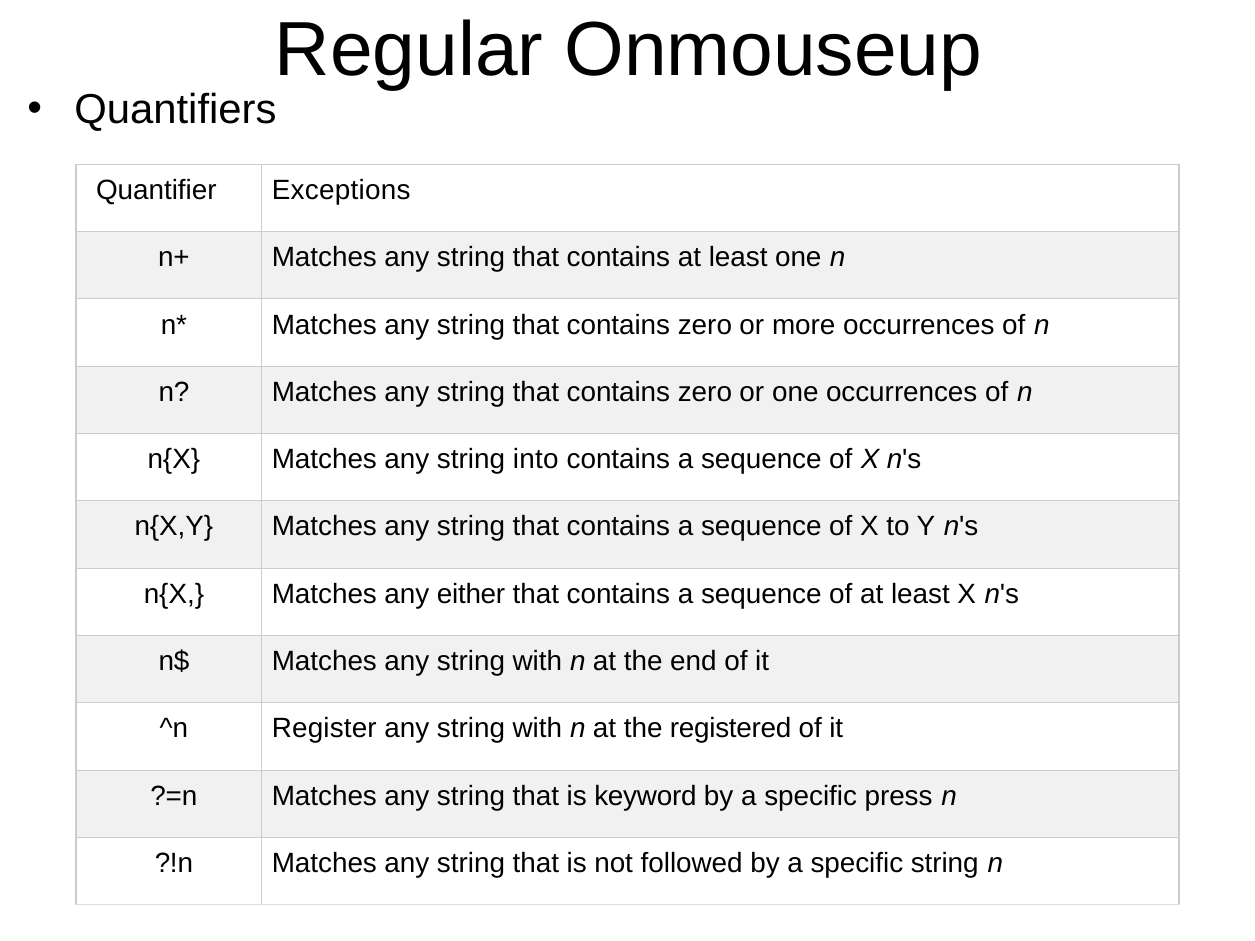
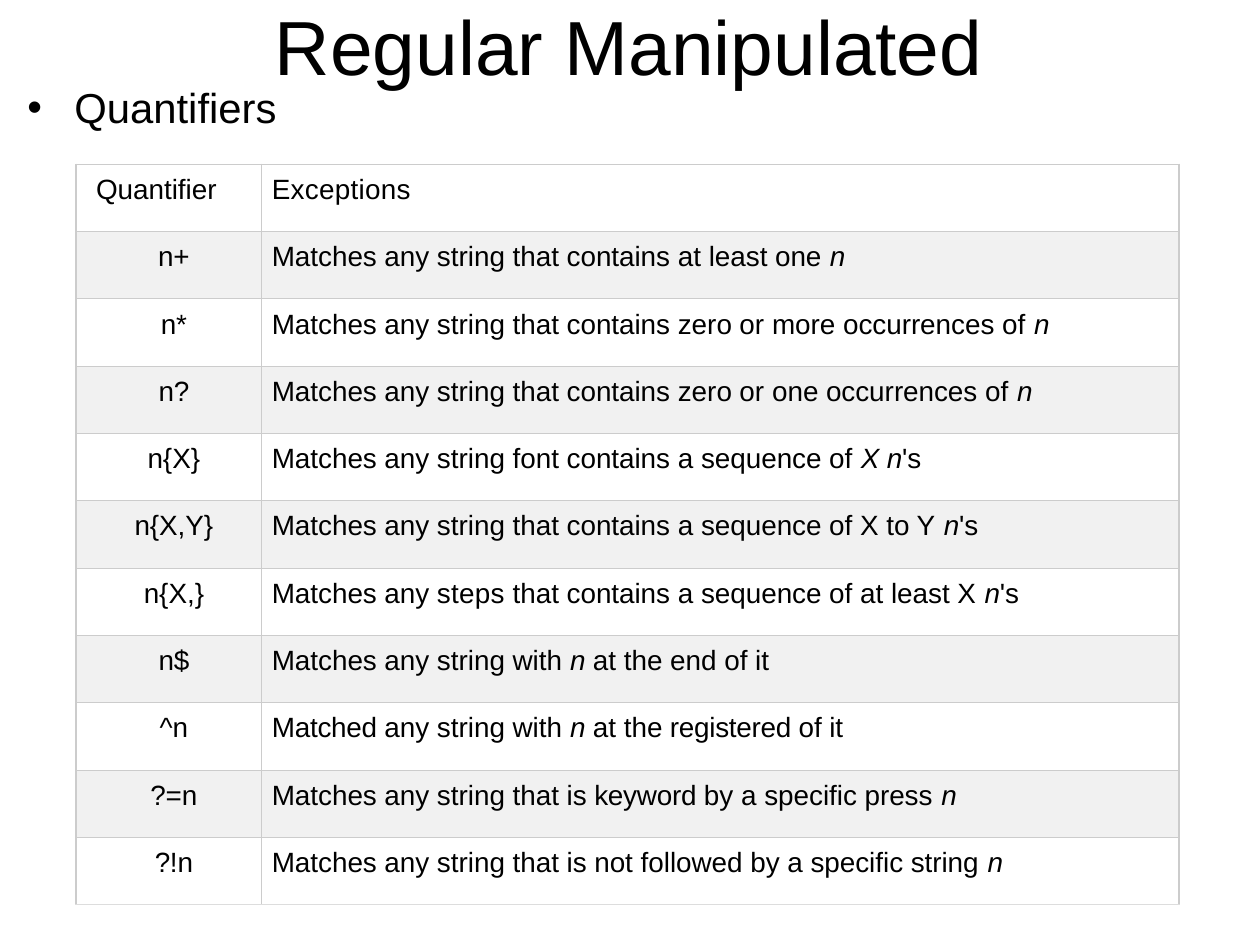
Onmouseup: Onmouseup -> Manipulated (773, 50)
into: into -> font (536, 460)
either: either -> steps (471, 594)
Register: Register -> Matched (325, 729)
